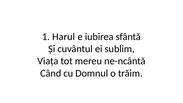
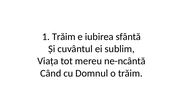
1 Harul: Harul -> Trăim (64, 37)
